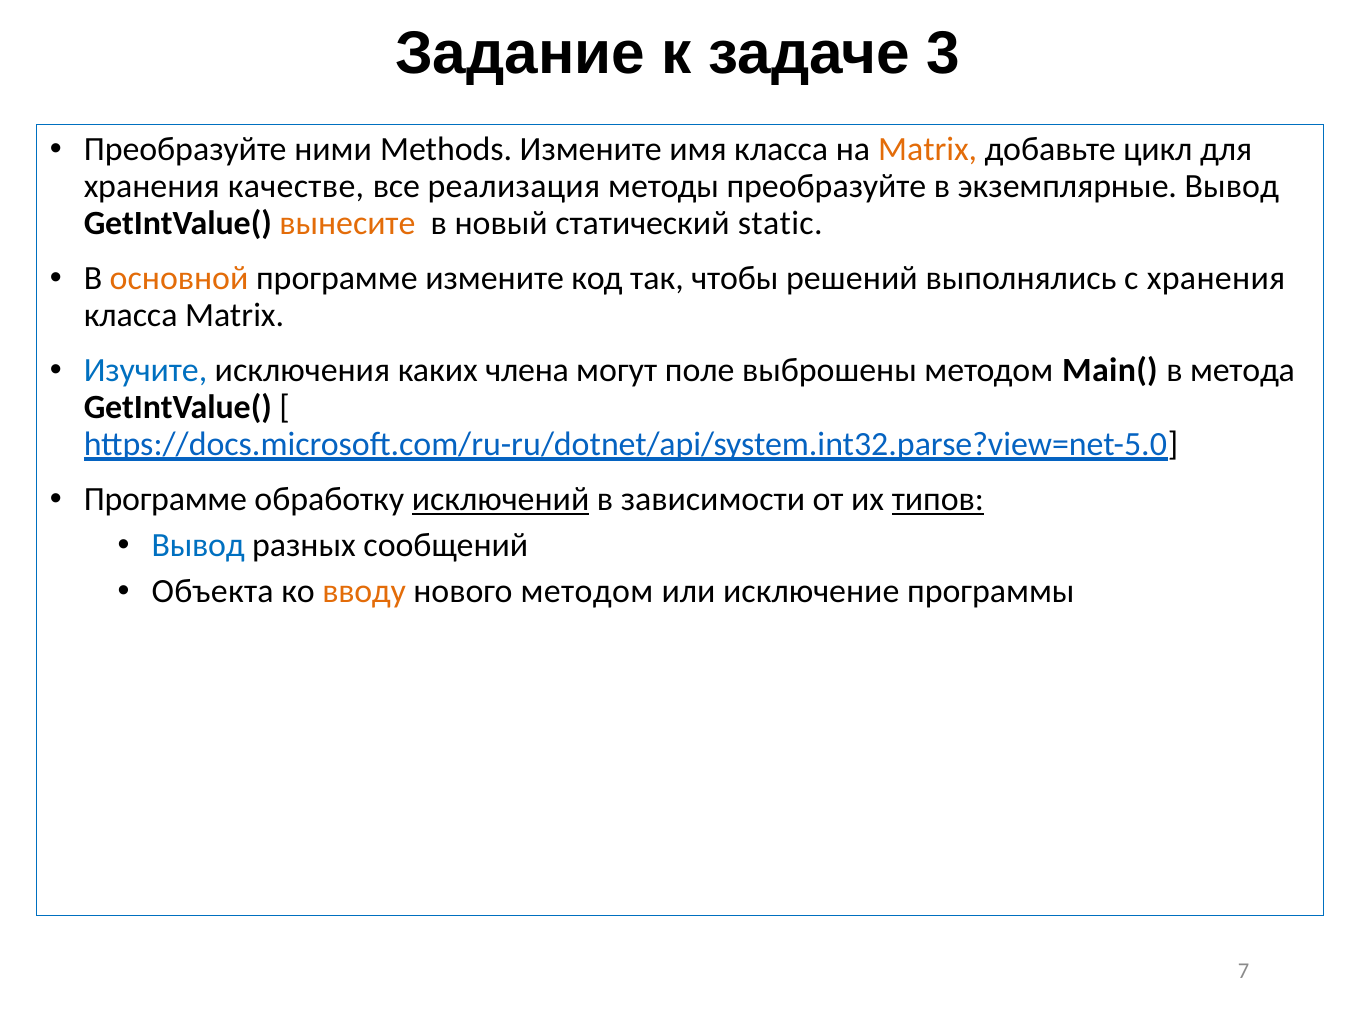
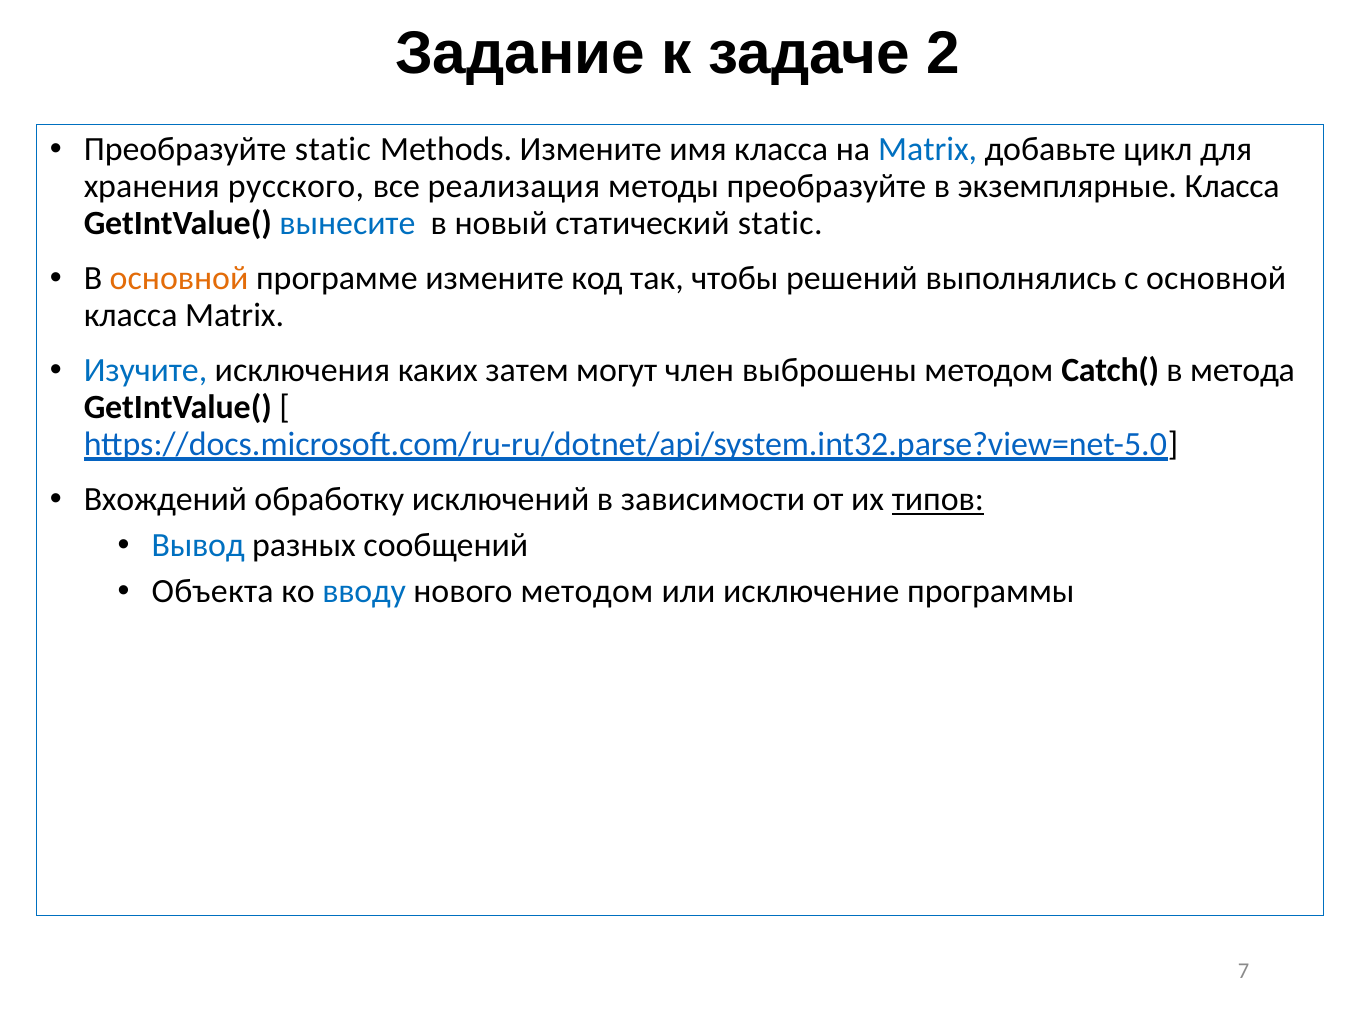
3: 3 -> 2 (944, 53)
Преобразуйте ними: ними -> static (333, 150)
Matrix colour: orange -> blue (928, 150)
качестве: качестве -> русского (296, 186)
экземплярные Вывод: Вывод -> Класса (1232, 186)
вынесите colour: orange -> blue (347, 223)
с хранения: хранения -> основной (1216, 278)
члена: члена -> затем (527, 370)
поле: поле -> член (700, 370)
Main(: Main( -> Catch( (1110, 370)
Программе: Программе -> Вхождений (165, 500)
исключений underline: present -> none (501, 500)
вводу colour: orange -> blue (364, 592)
